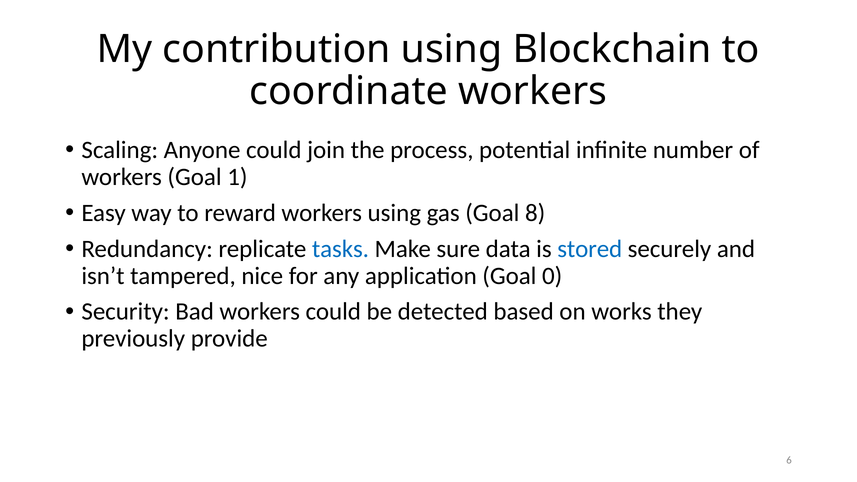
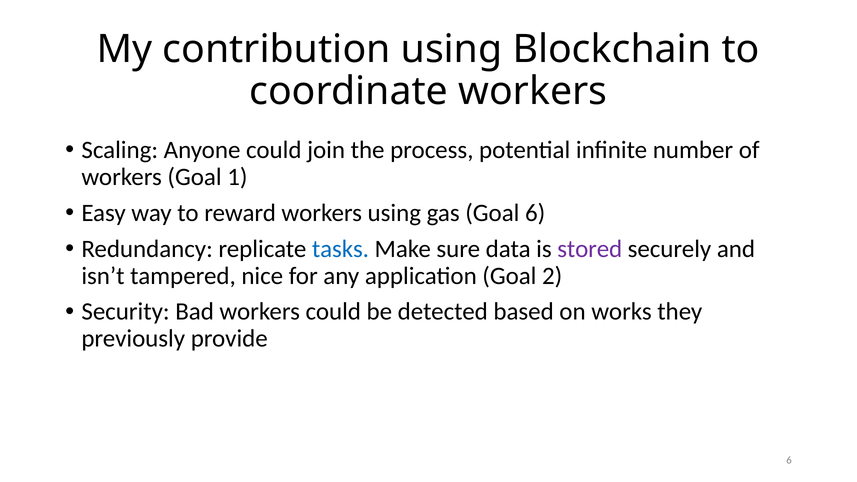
Goal 8: 8 -> 6 (535, 213)
stored colour: blue -> purple (590, 249)
0: 0 -> 2 (552, 276)
